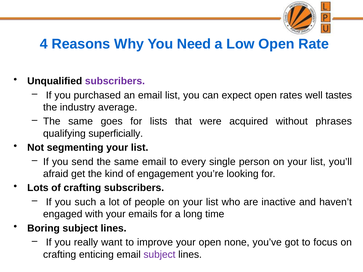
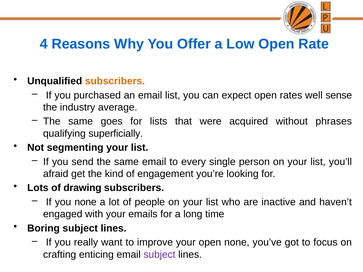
Need: Need -> Offer (194, 44)
subscribers colour: purple -> orange (115, 81)
tastes: tastes -> sense (339, 95)
of crafting: crafting -> drawing (82, 188)
you such: such -> none (86, 202)
